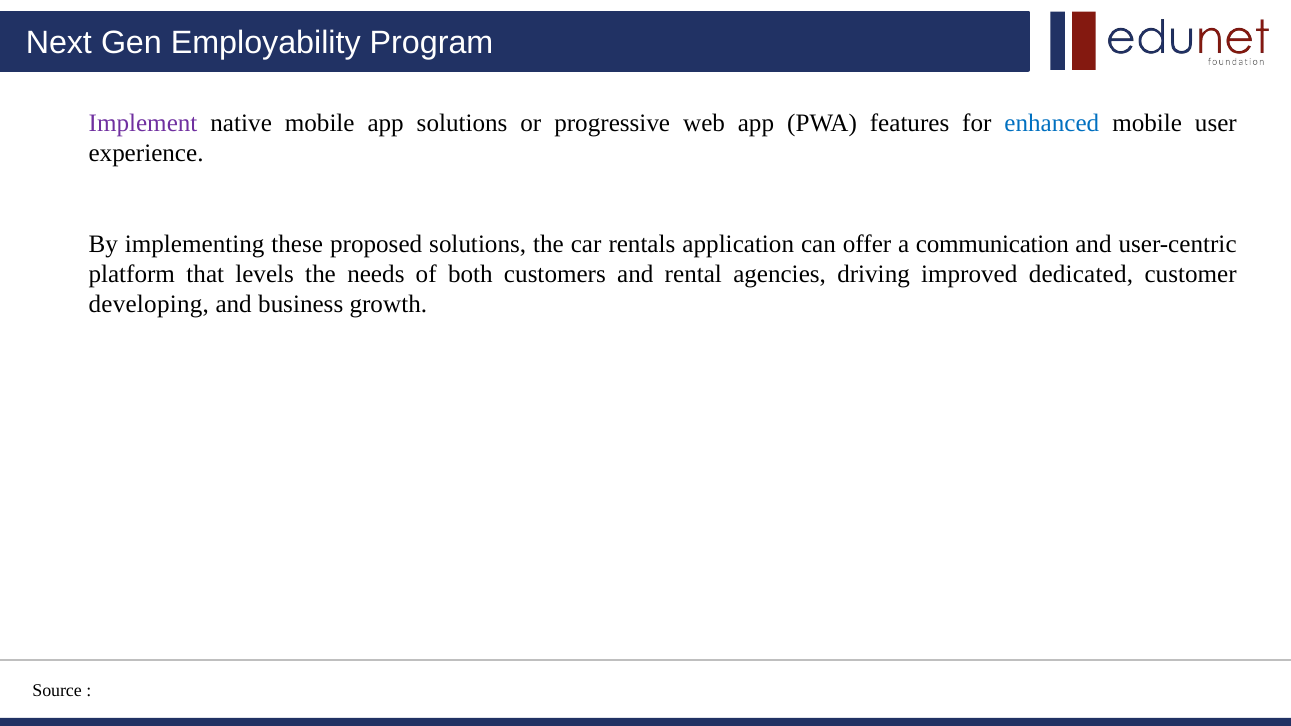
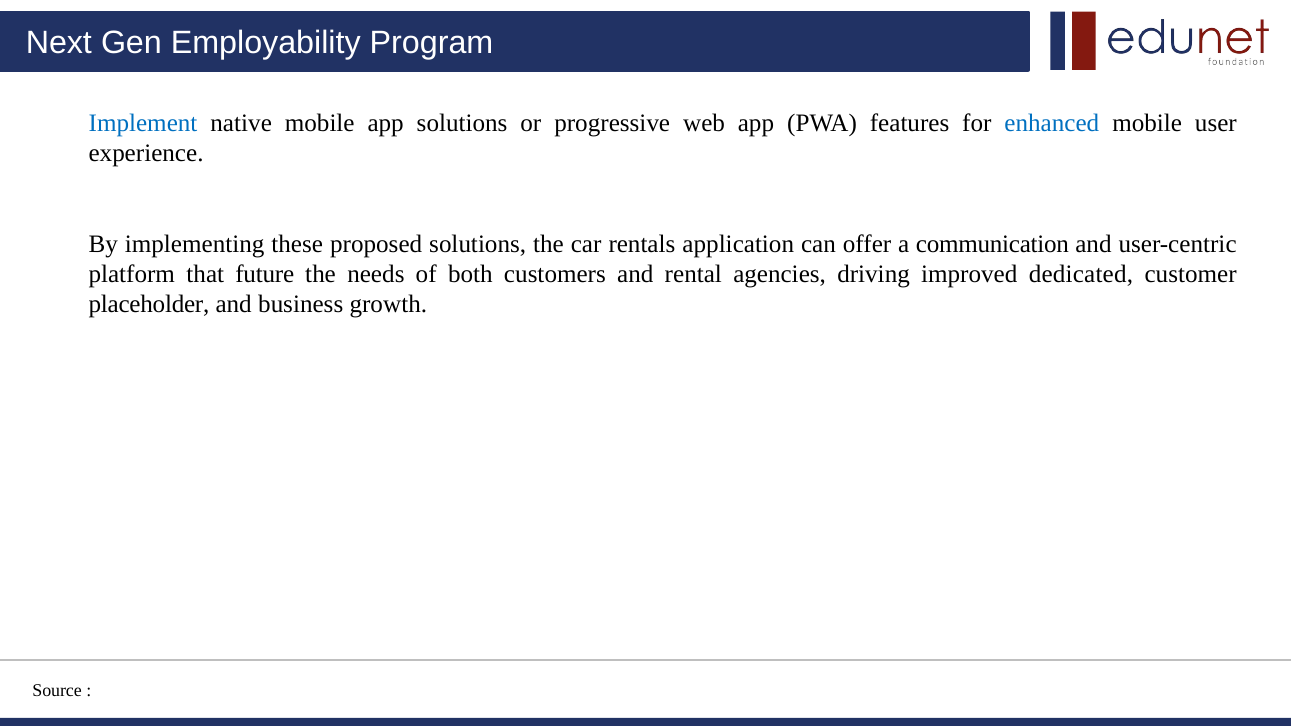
Implement colour: purple -> blue (143, 123)
levels: levels -> future (265, 274)
developing: developing -> placeholder (149, 304)
